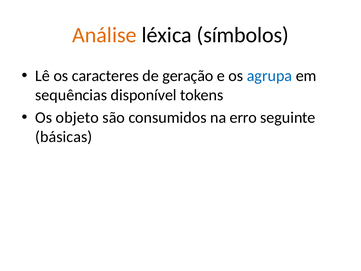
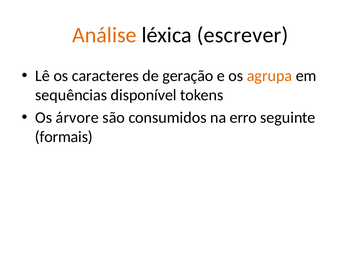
símbolos: símbolos -> escrever (243, 35)
agrupa colour: blue -> orange (269, 76)
objeto: objeto -> árvore (77, 117)
básicas: básicas -> formais (64, 137)
